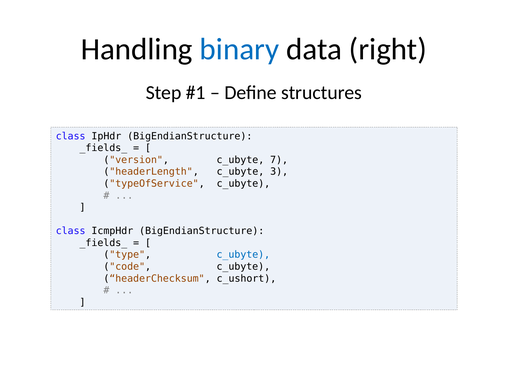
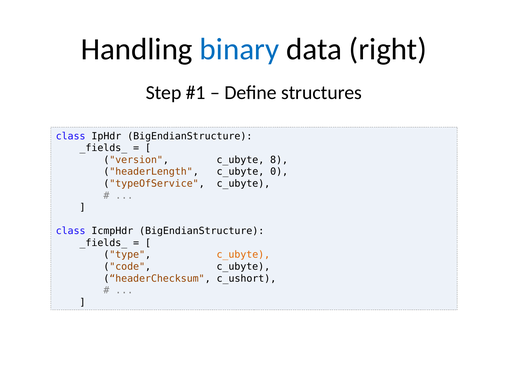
7: 7 -> 8 (279, 160)
3: 3 -> 0 (279, 172)
c_ubyte colour: blue -> orange (243, 255)
